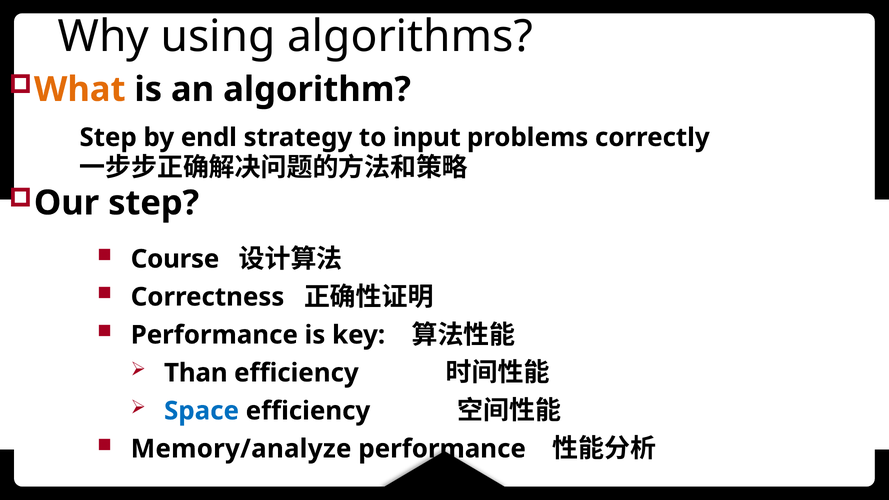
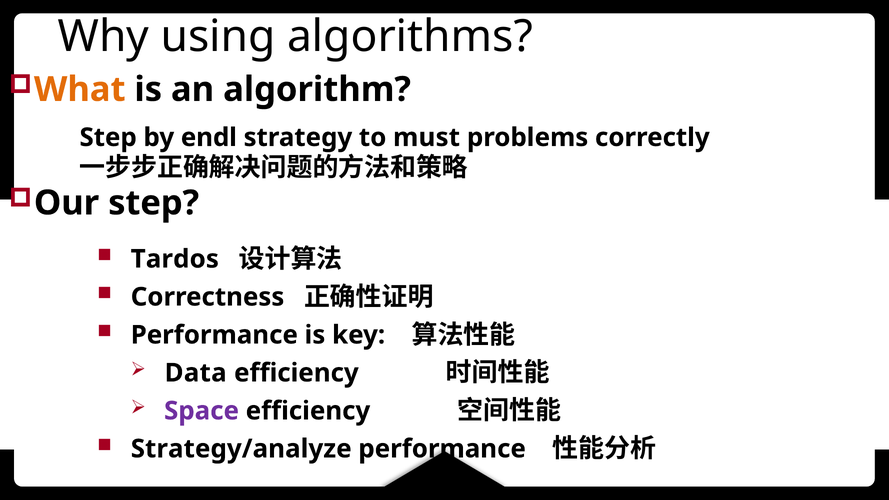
input: input -> must (427, 137)
Course: Course -> Tardos (175, 259)
Than: Than -> Data (196, 373)
Space colour: blue -> purple (202, 411)
Memory/analyze: Memory/analyze -> Strategy/analyze (241, 449)
